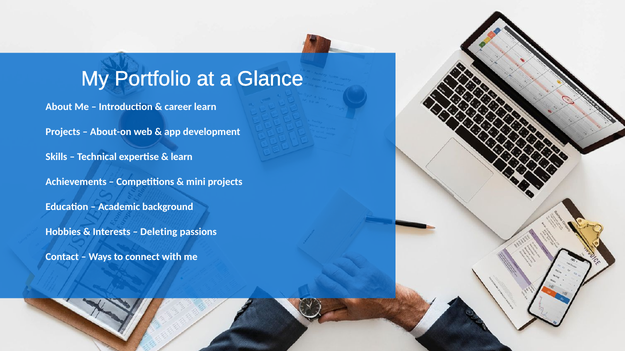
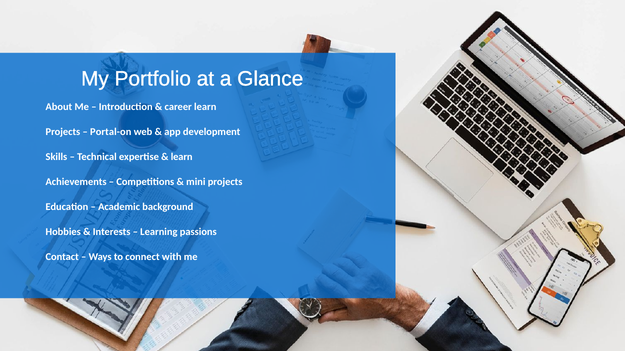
About-on: About-on -> Portal-on (111, 132)
Deleting: Deleting -> Learning (159, 232)
